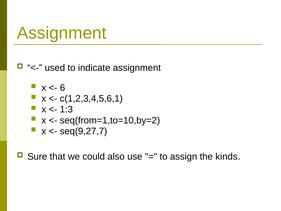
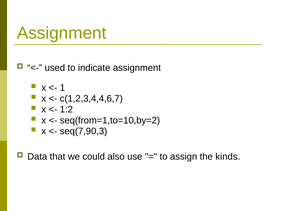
6: 6 -> 1 (62, 88)
c(1,2,3,4,5,6,1: c(1,2,3,4,5,6,1 -> c(1,2,3,4,4,6,7 (91, 99)
1:3: 1:3 -> 1:2 (66, 109)
seq(9,27,7: seq(9,27,7 -> seq(7,90,3 (84, 131)
Sure: Sure -> Data (37, 156)
